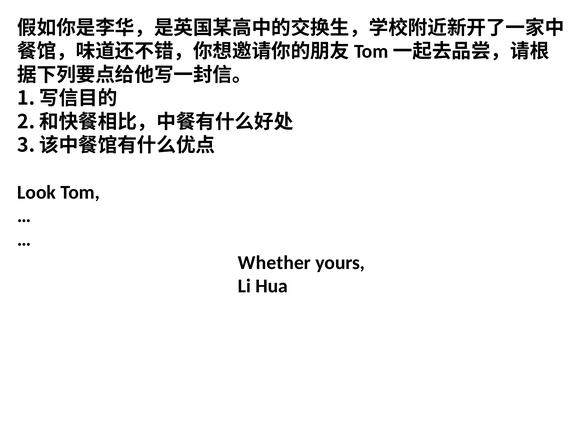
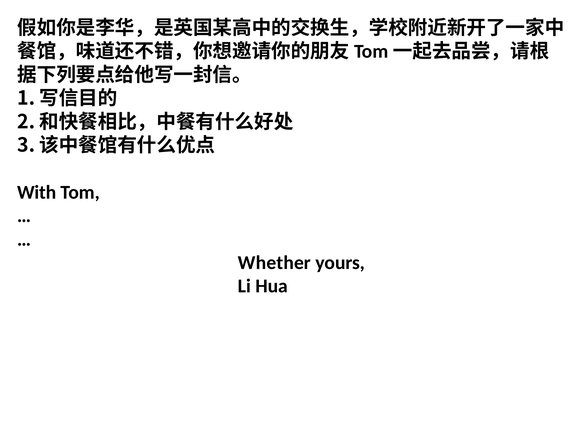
Look: Look -> With (37, 192)
